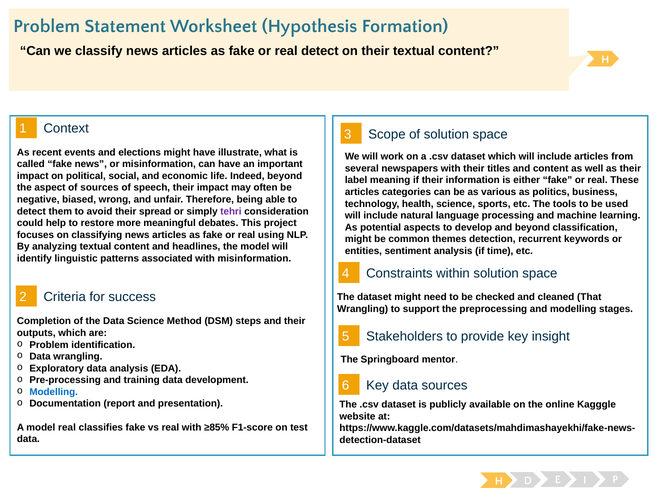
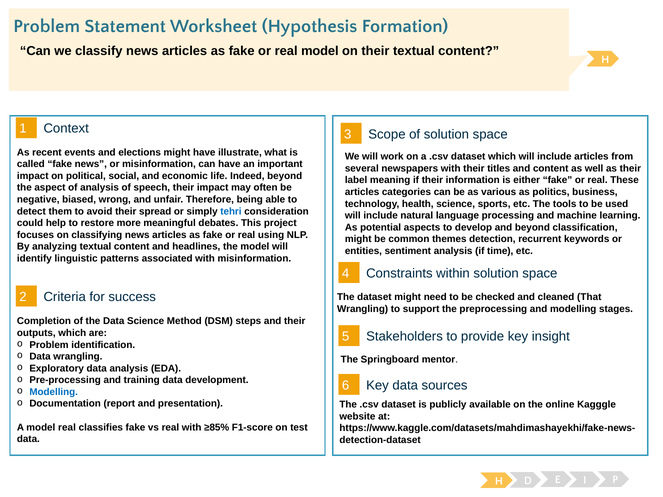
real detect: detect -> model (320, 51)
of sources: sources -> analysis (100, 188)
tehri colour: purple -> blue (231, 211)
